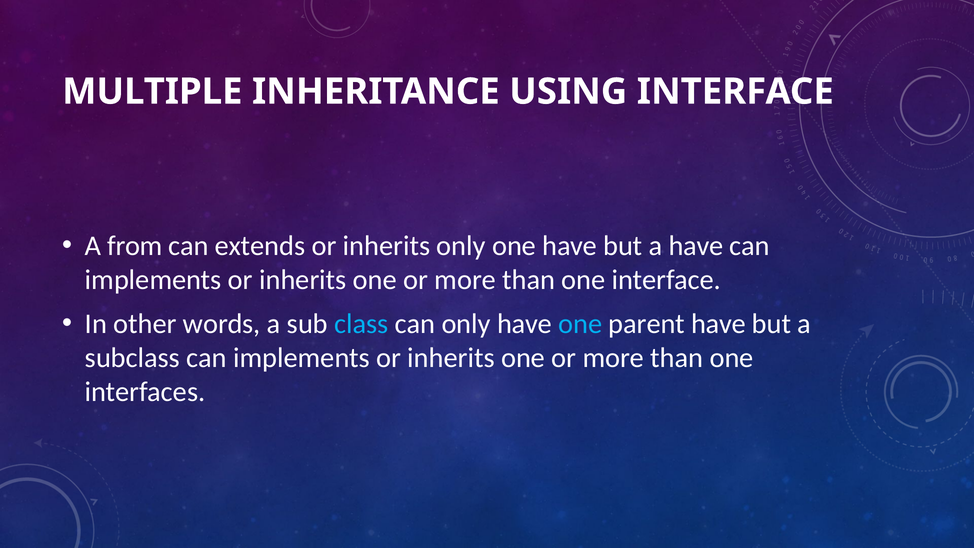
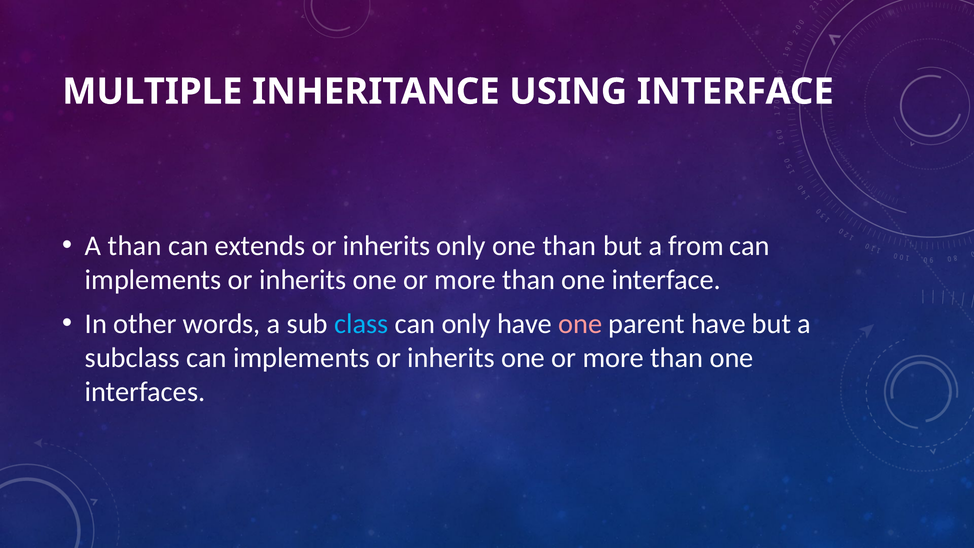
A from: from -> than (135, 246)
one have: have -> than (569, 246)
a have: have -> from (696, 246)
one colour: light blue -> pink (580, 324)
